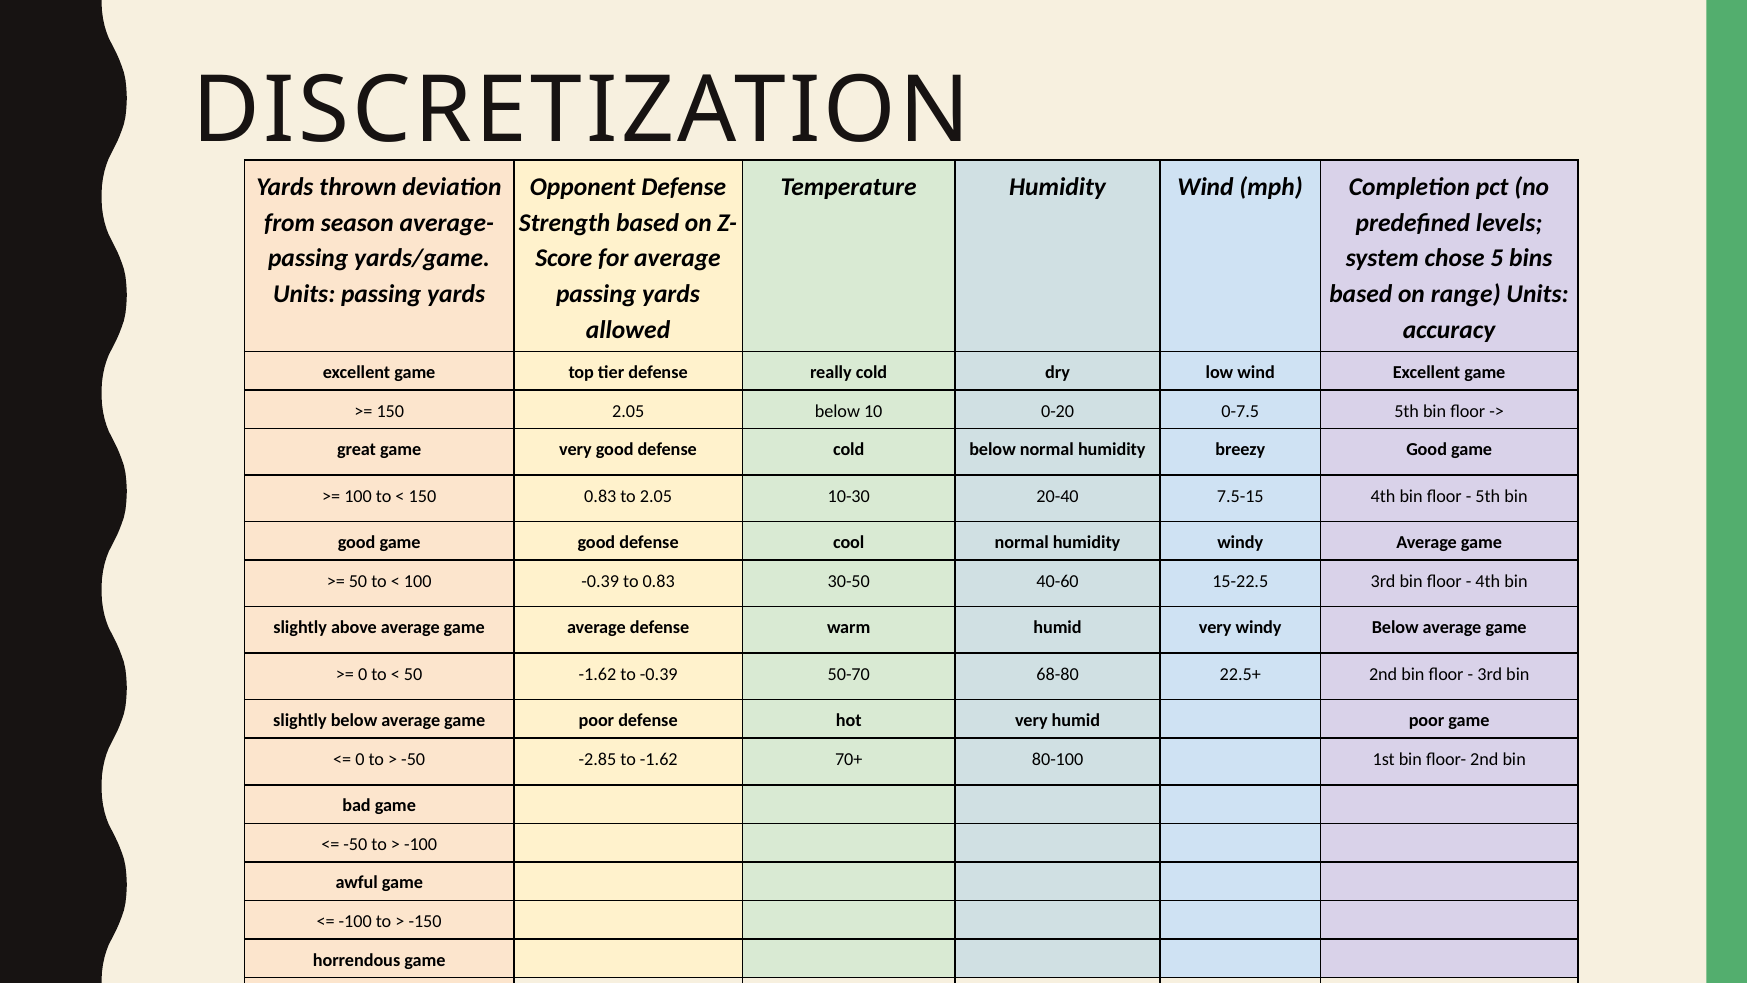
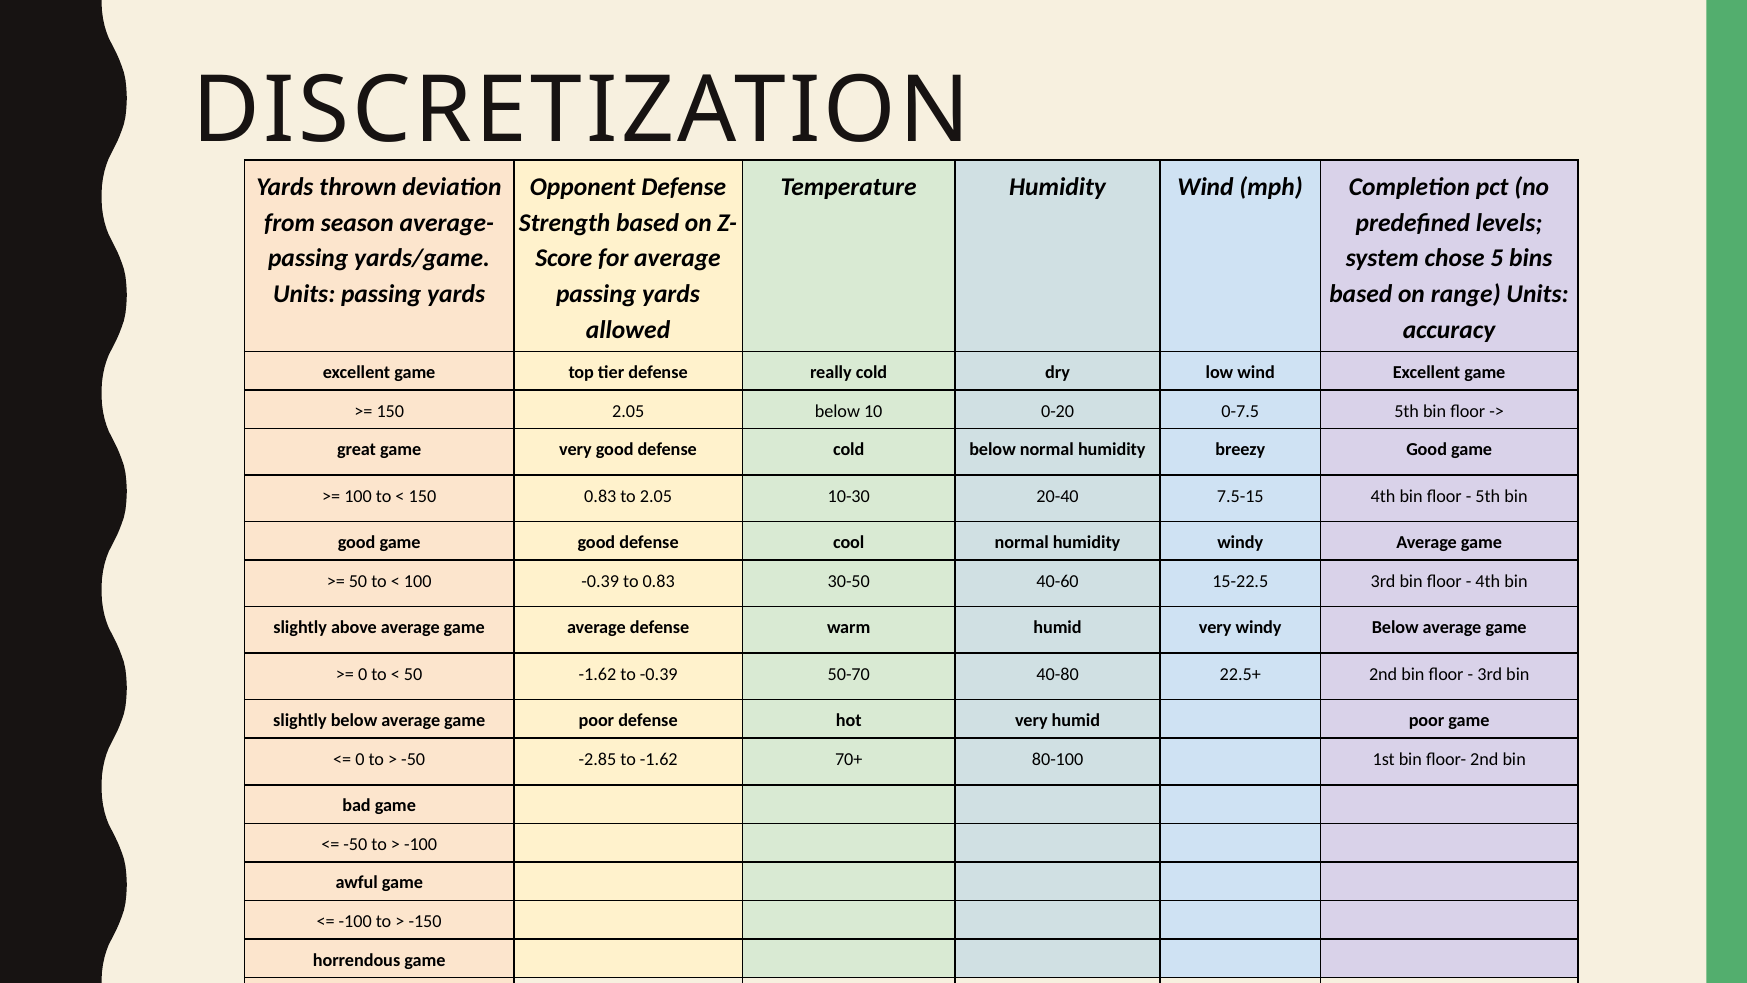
68-80: 68-80 -> 40-80 (1058, 674)
